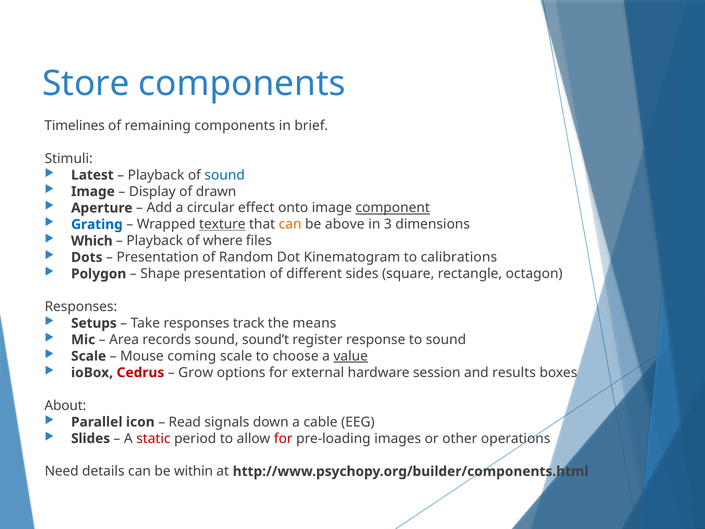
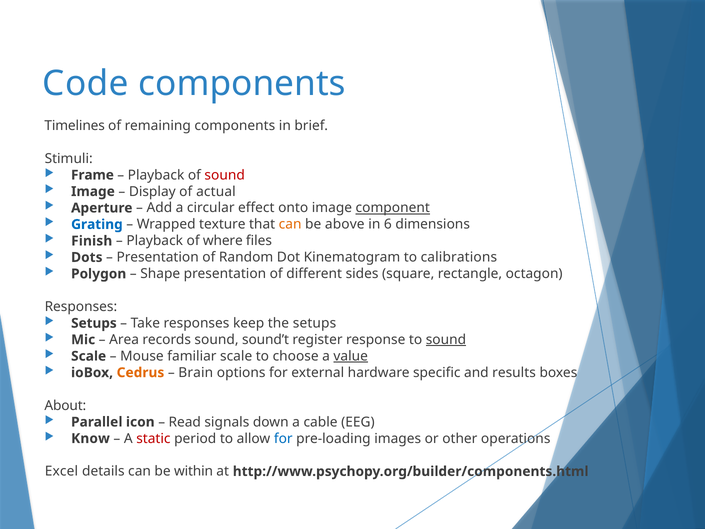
Store: Store -> Code (86, 84)
Latest: Latest -> Frame (92, 175)
sound colour: blue -> red (225, 175)
drawn: drawn -> actual (216, 191)
texture underline: present -> none (222, 224)
3: 3 -> 6 (388, 224)
Which: Which -> Finish (92, 241)
track: track -> keep (249, 323)
the means: means -> setups (315, 323)
sound underline: none -> present (446, 340)
coming: coming -> familiar (192, 356)
Cedrus colour: red -> orange (140, 372)
Grow: Grow -> Brain (196, 372)
session: session -> specific (437, 372)
Slides: Slides -> Know (90, 438)
for colour: red -> blue (283, 438)
Need: Need -> Excel (61, 471)
